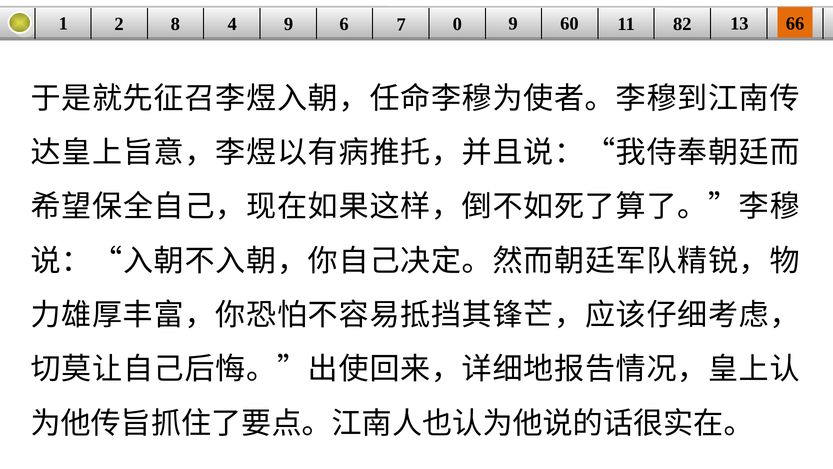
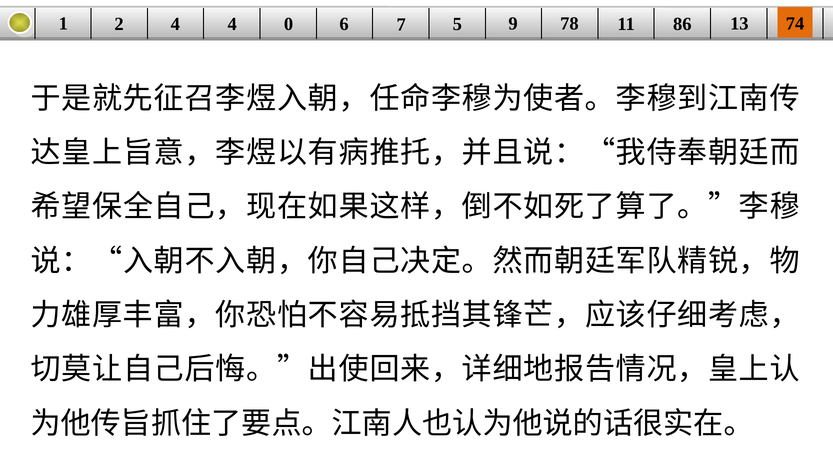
2 8: 8 -> 4 (175, 24)
4 9: 9 -> 0 (289, 24)
0: 0 -> 5 (457, 24)
60: 60 -> 78 (569, 24)
82: 82 -> 86 (682, 24)
66: 66 -> 74 (795, 23)
